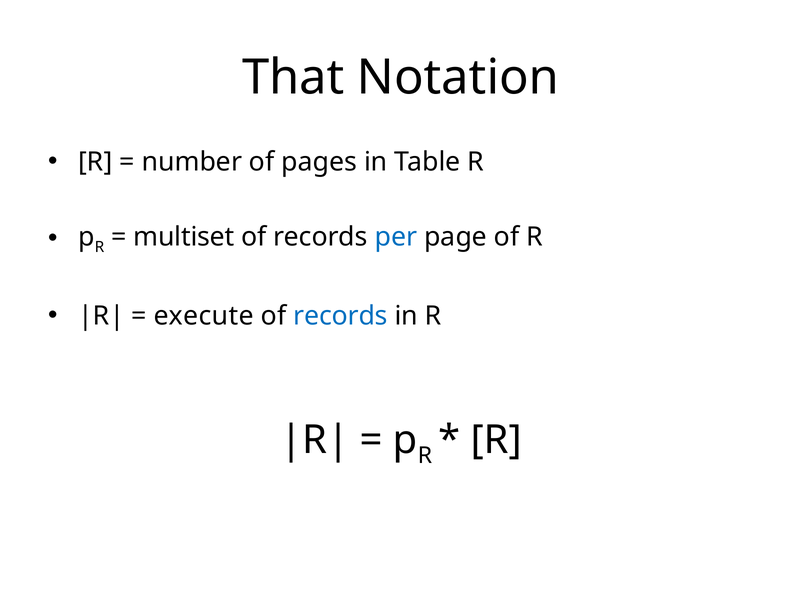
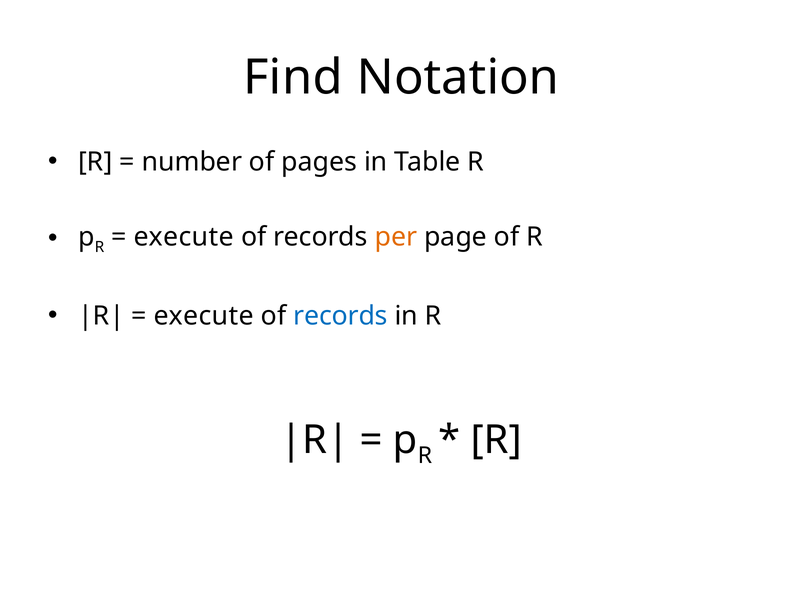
That: That -> Find (293, 78)
multiset: multiset -> execute (184, 237)
per colour: blue -> orange (396, 237)
